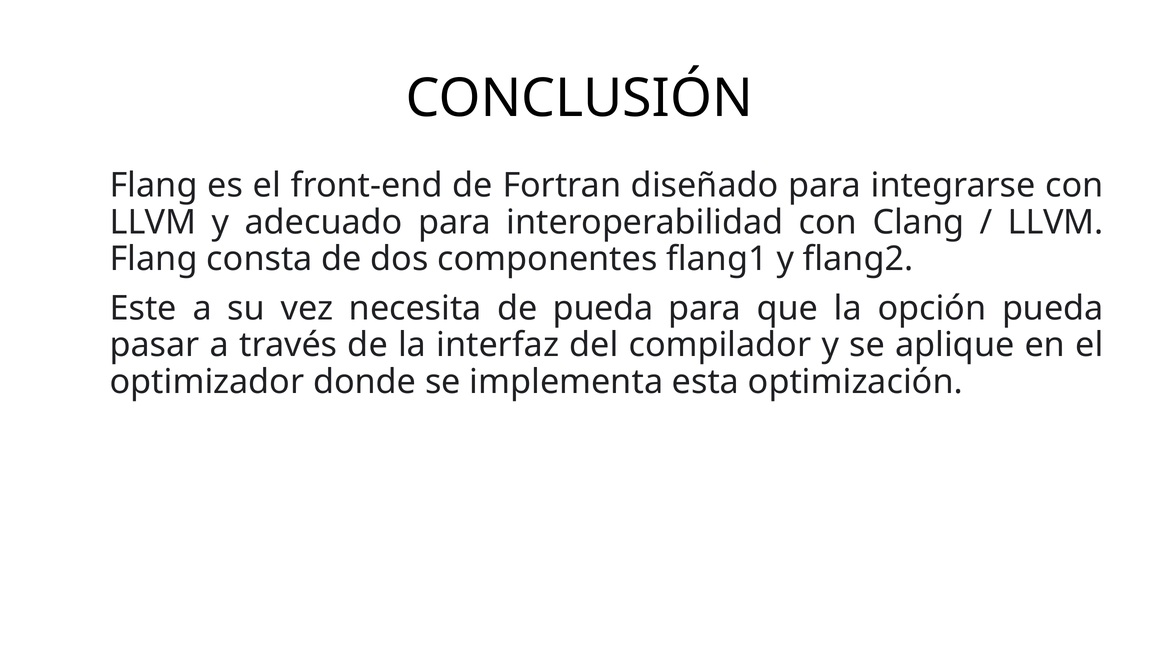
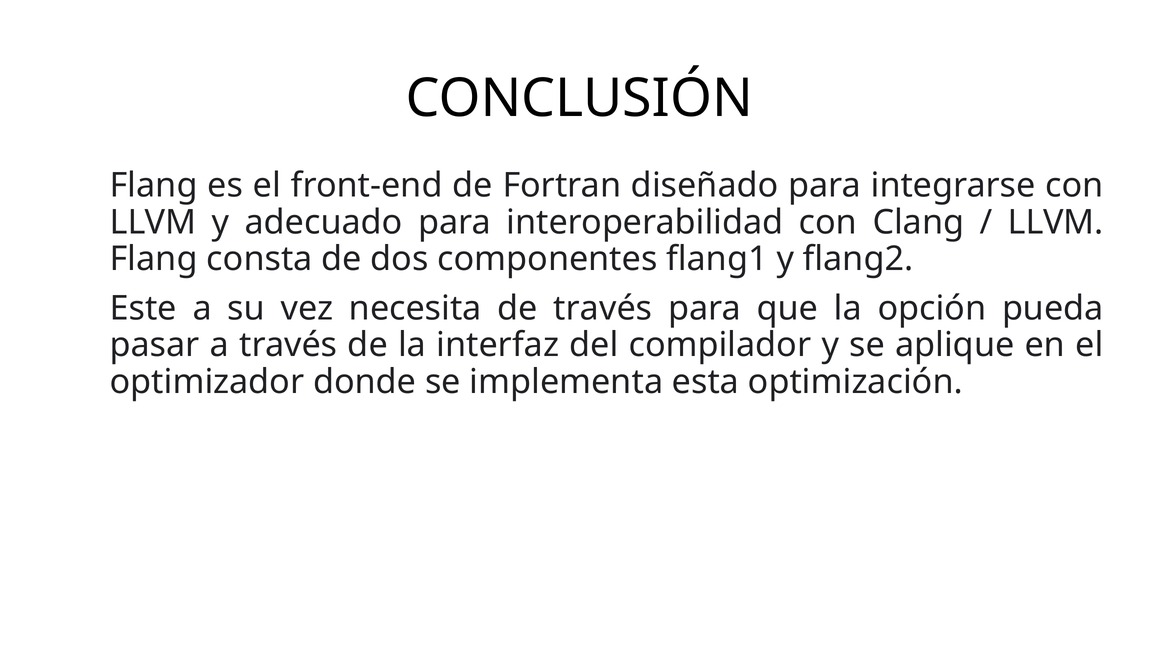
de pueda: pueda -> través (603, 308)
